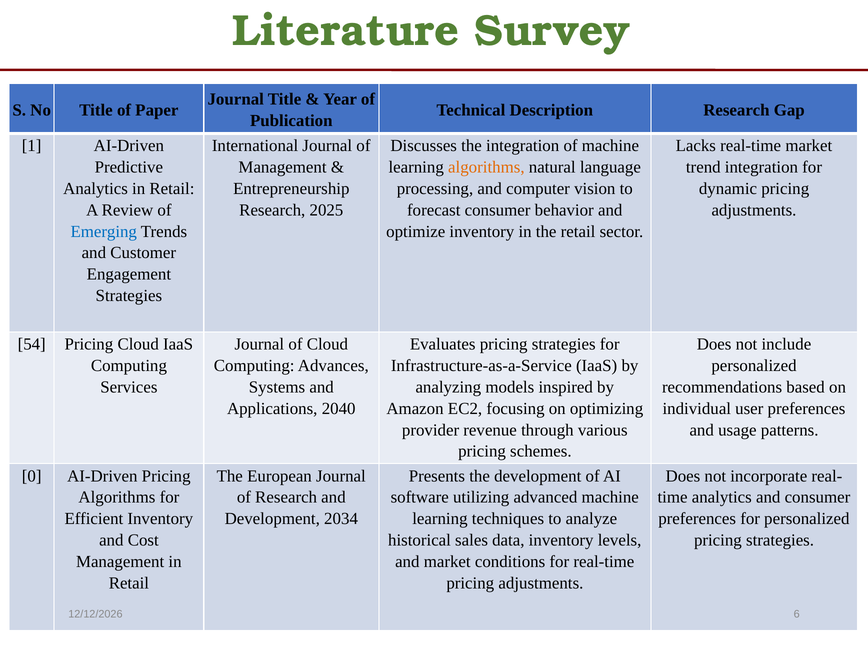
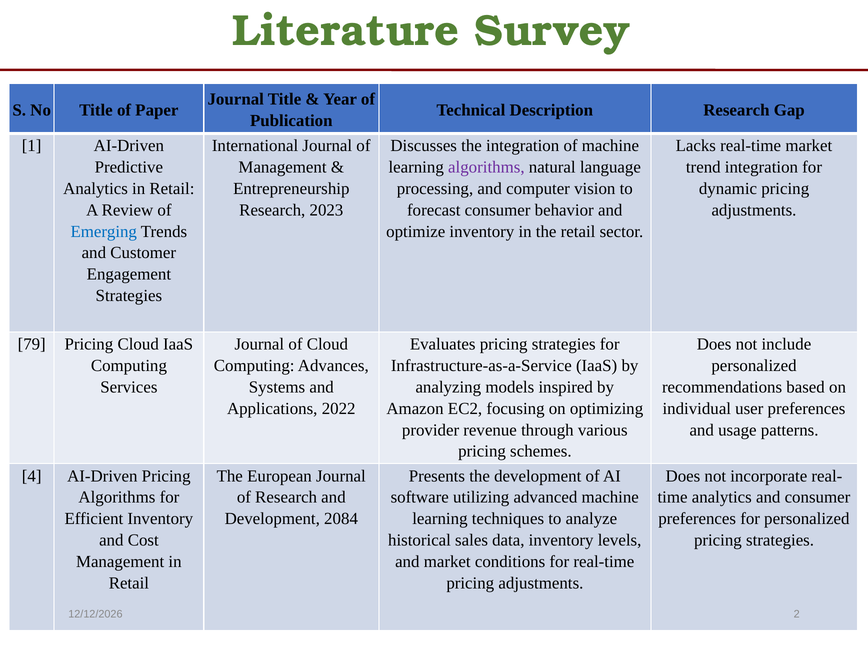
algorithms colour: orange -> purple (486, 167)
2025: 2025 -> 2023 (326, 210)
54: 54 -> 79 (32, 344)
2040: 2040 -> 2022 (339, 409)
0: 0 -> 4 (32, 476)
2034: 2034 -> 2084 (341, 519)
6: 6 -> 2 (797, 614)
